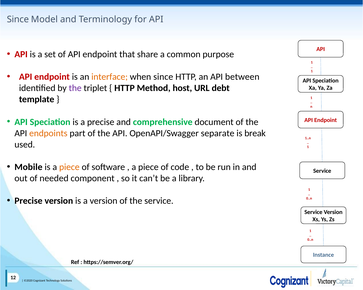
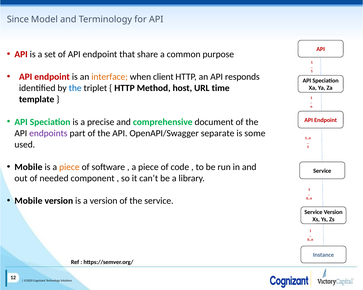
when since: since -> client (163, 77)
between: between -> responds (242, 77)
the colour: purple -> blue (75, 88)
debt: debt -> time (221, 88)
endpoints colour: orange -> purple (48, 133)
break: break -> some (255, 133)
Precise: Precise -> Mobile (28, 201)
